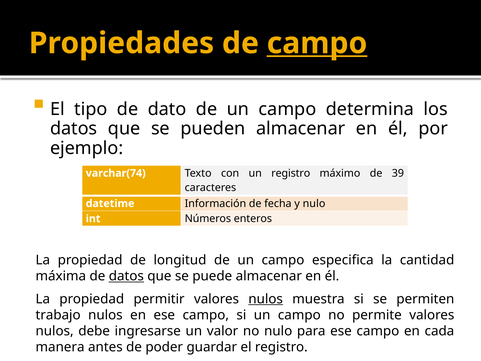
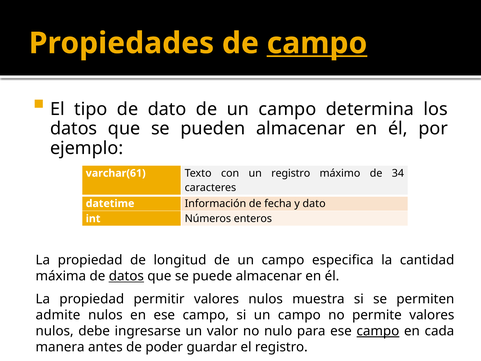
varchar(74: varchar(74 -> varchar(61 (116, 173)
39: 39 -> 34 (398, 173)
y nulo: nulo -> dato (314, 203)
nulos underline: present -> none (266, 299)
trabajo: trabajo -> admite (58, 315)
campo underline: none -> present (378, 331)
